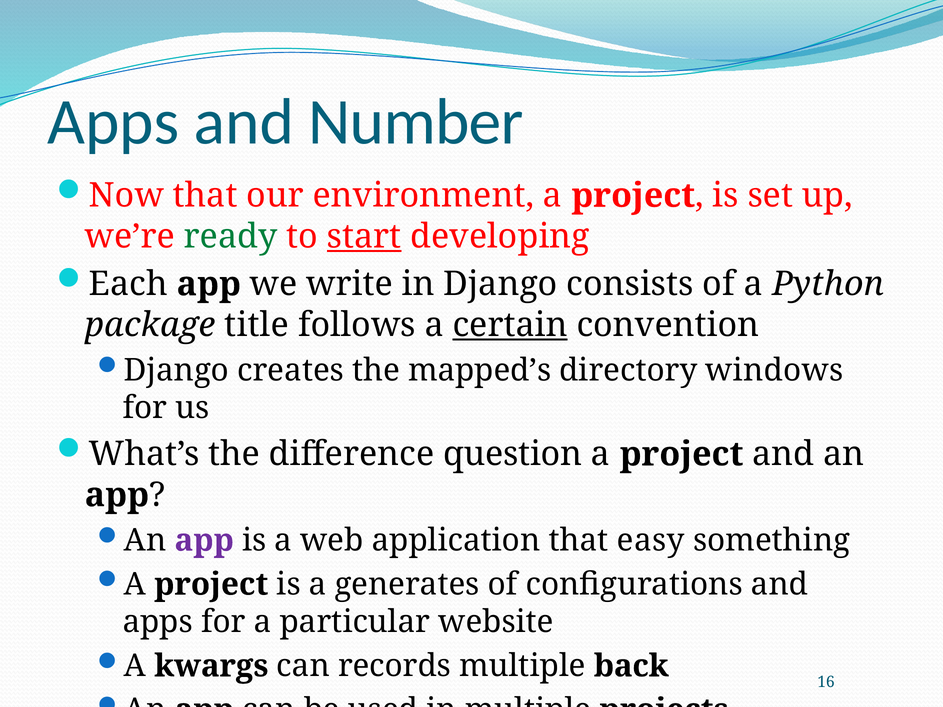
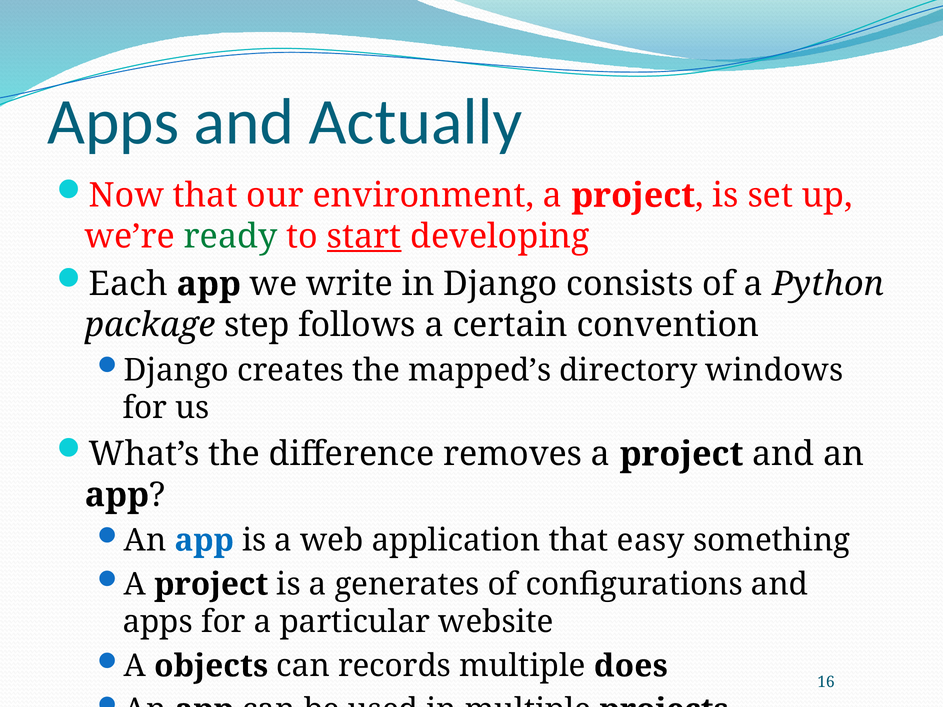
Number: Number -> Actually (416, 122)
title: title -> step (257, 325)
certain underline: present -> none (510, 325)
question: question -> removes (513, 454)
app colour: purple -> blue (204, 541)
kwargs: kwargs -> objects (211, 666)
back: back -> does (631, 666)
